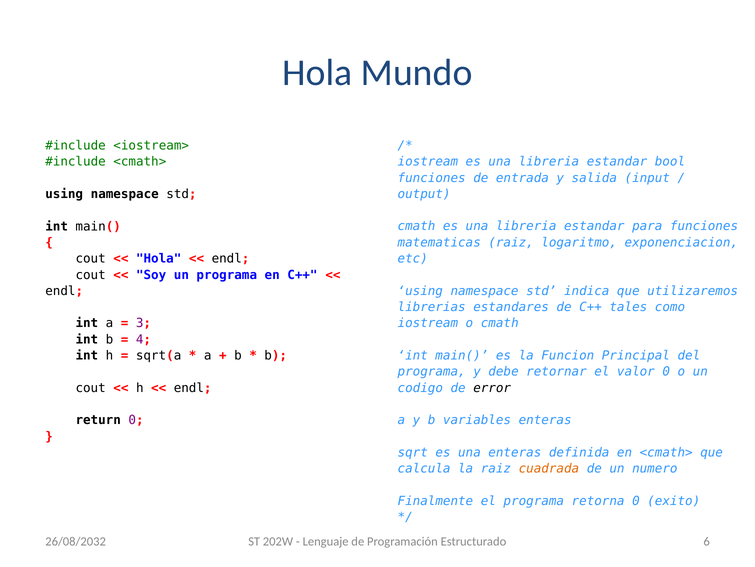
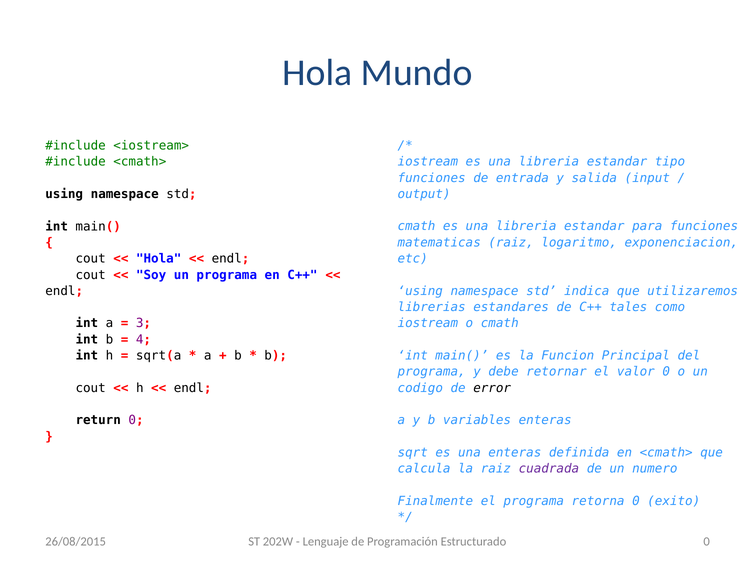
bool: bool -> tipo (670, 161)
cuadrada colour: orange -> purple (549, 468)
Estructurado 6: 6 -> 0 (707, 541)
26/08/2032: 26/08/2032 -> 26/08/2015 (76, 541)
